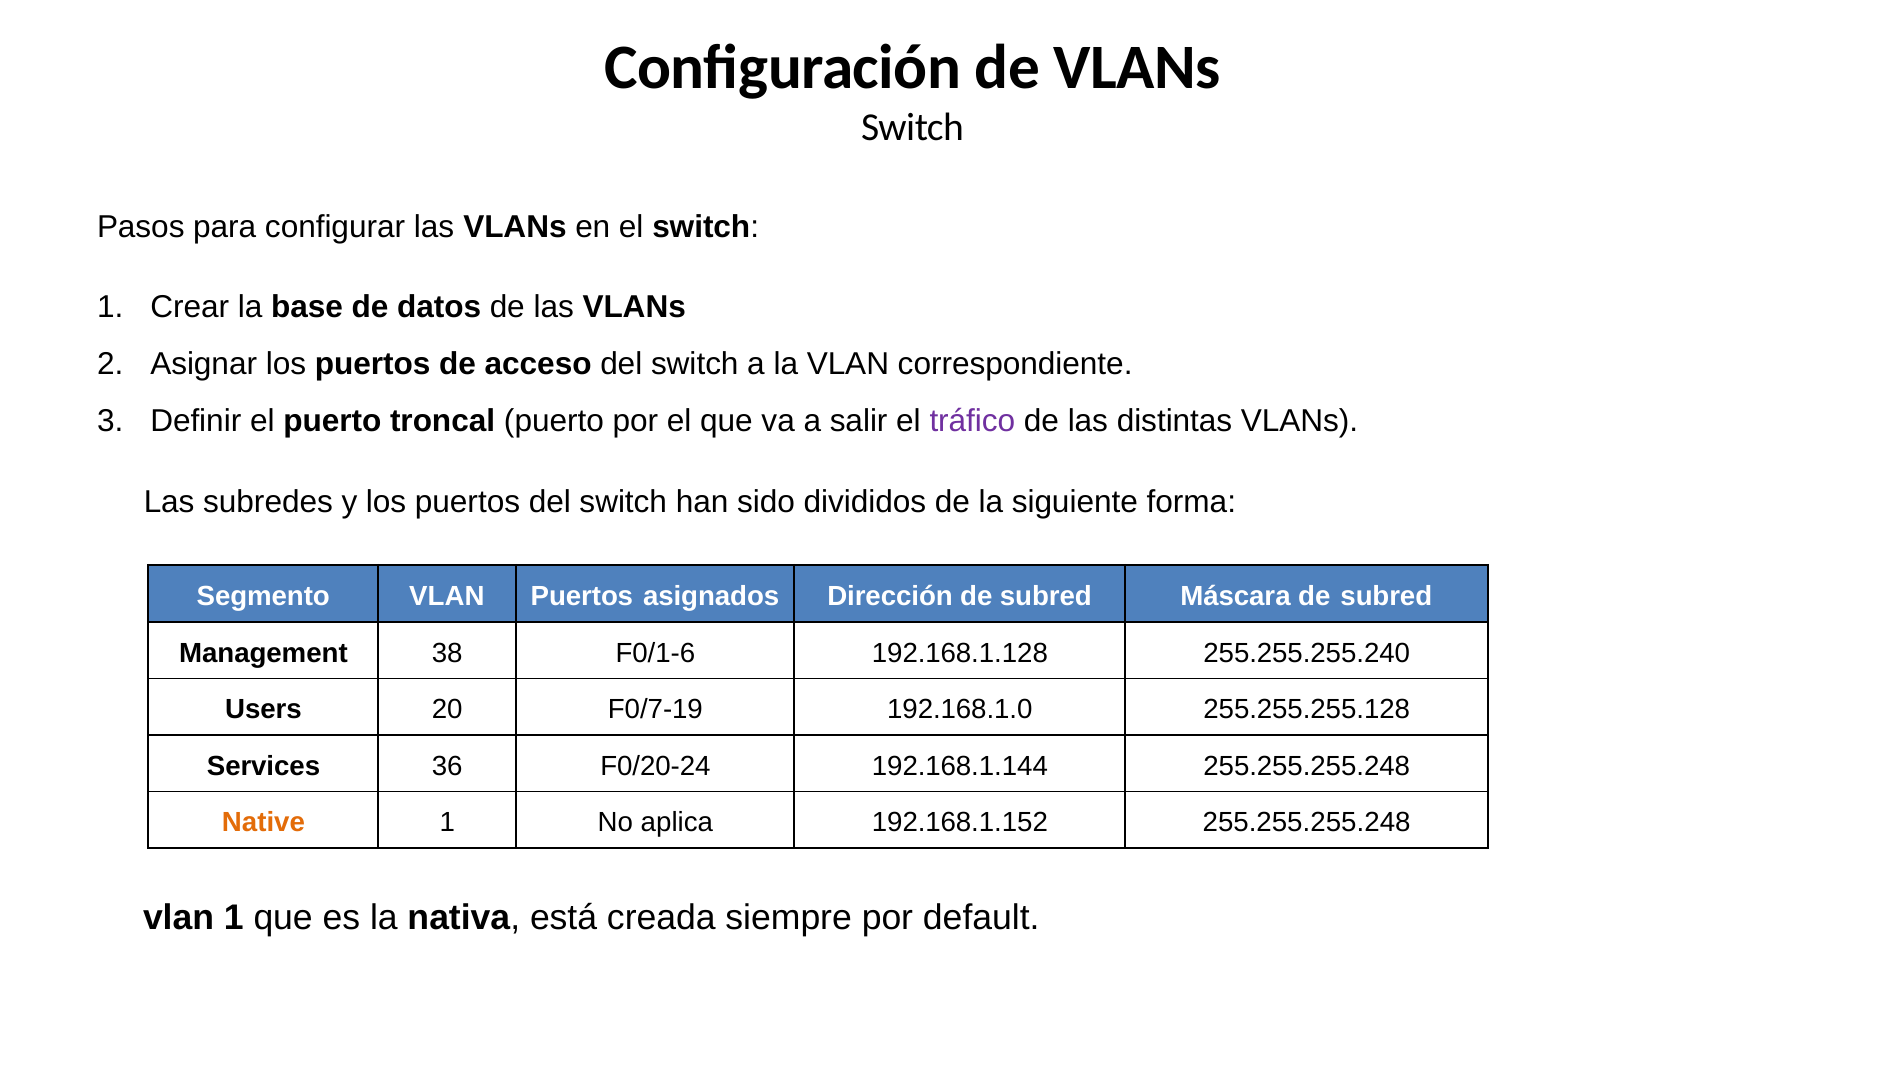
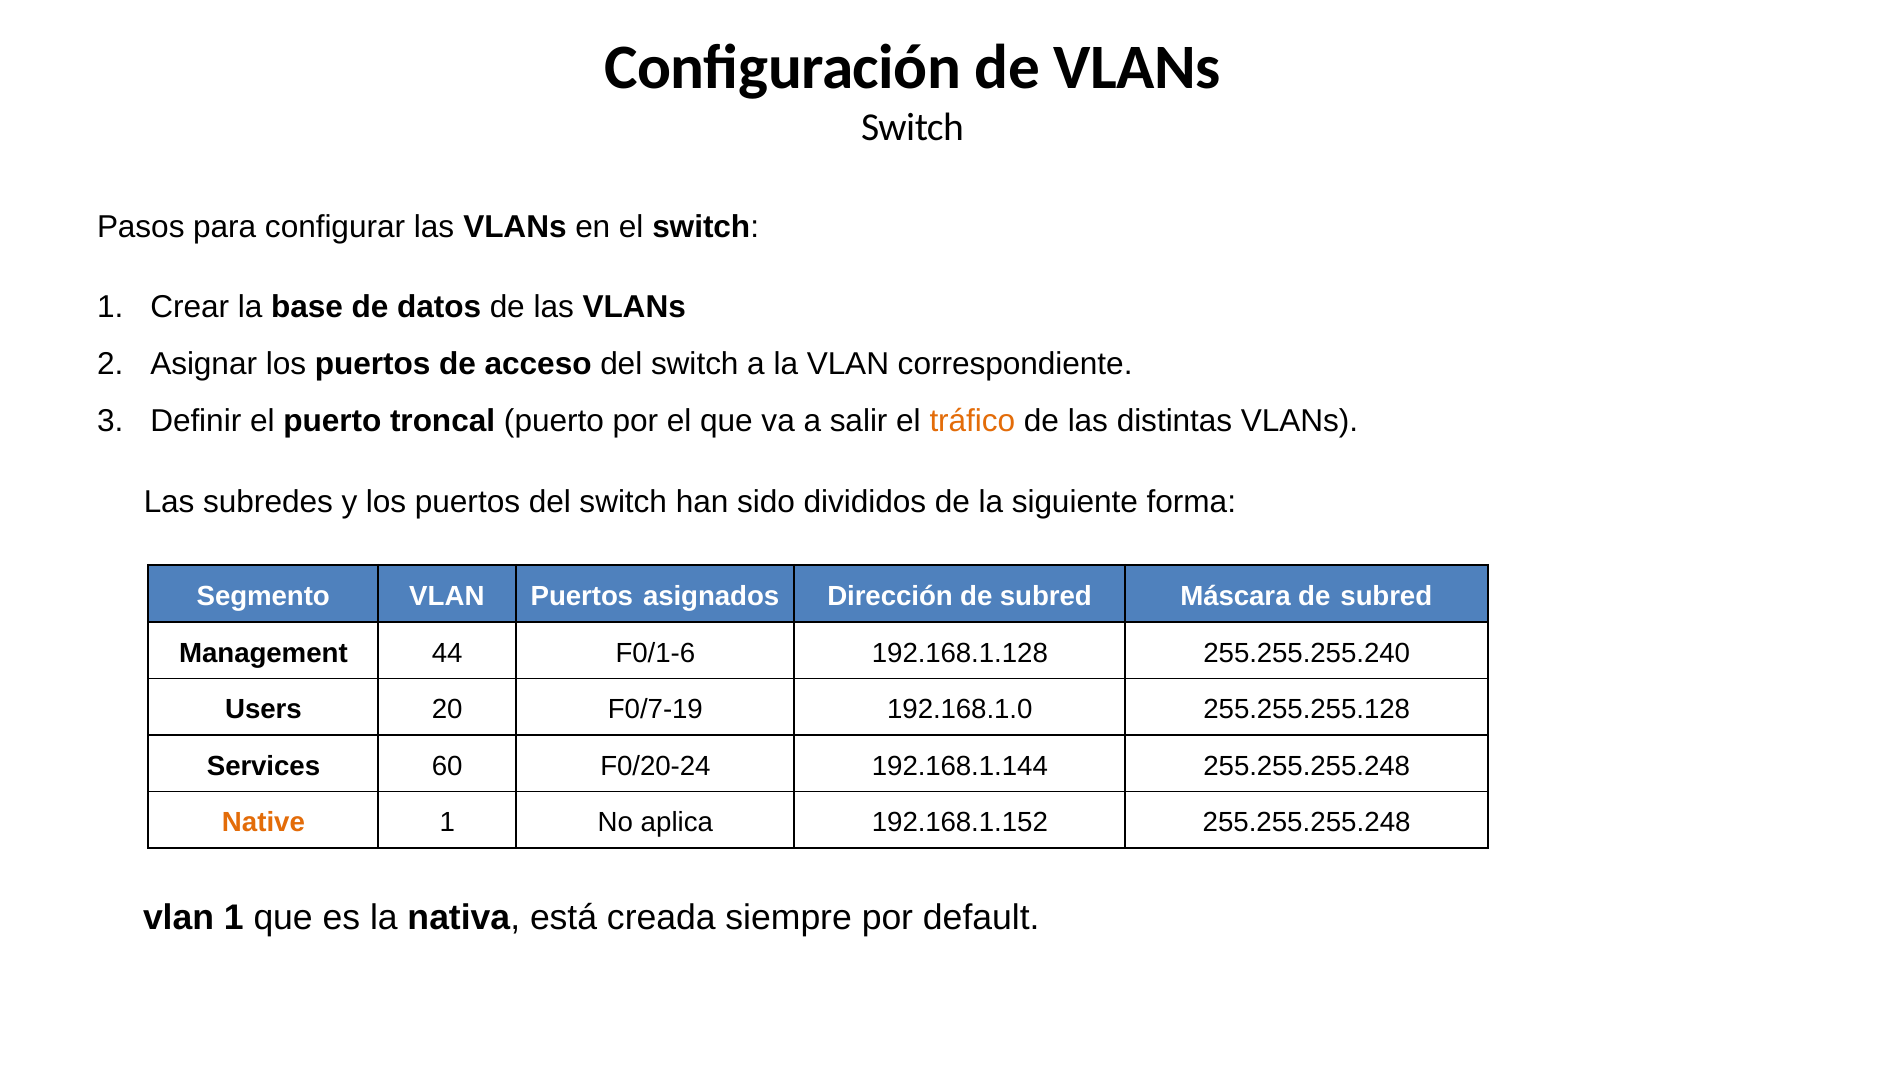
tráfico colour: purple -> orange (972, 421)
38: 38 -> 44 (447, 653)
36: 36 -> 60 (447, 766)
